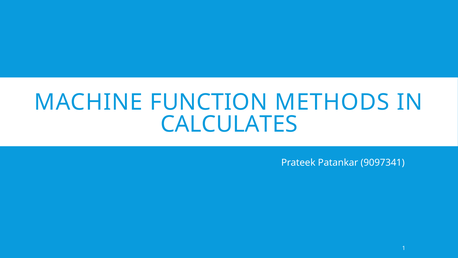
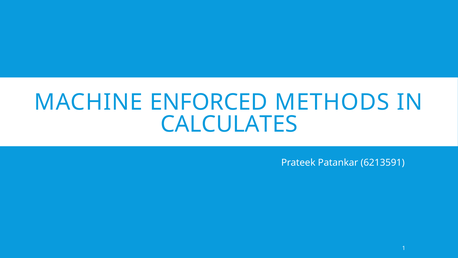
FUNCTION: FUNCTION -> ENFORCED (209, 102)
9097341: 9097341 -> 6213591 (383, 163)
